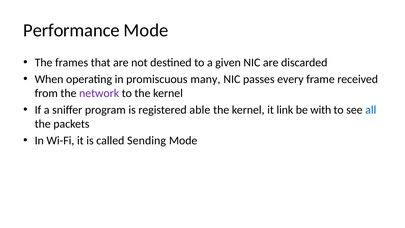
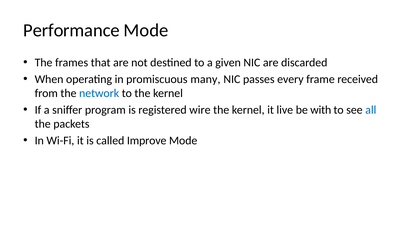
network colour: purple -> blue (99, 93)
able: able -> wire (200, 110)
link: link -> live (285, 110)
Sending: Sending -> Improve (147, 140)
